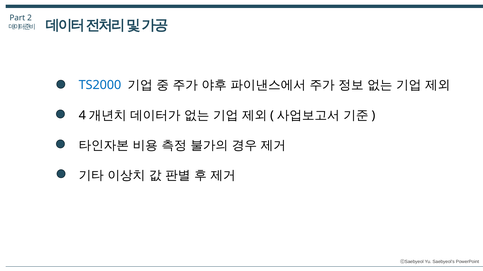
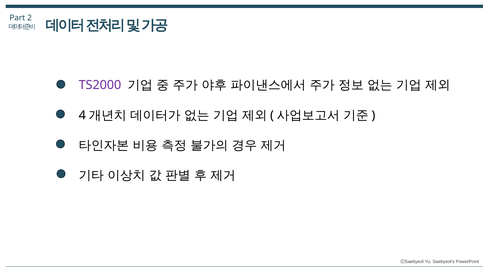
TS2000 colour: blue -> purple (100, 85)
